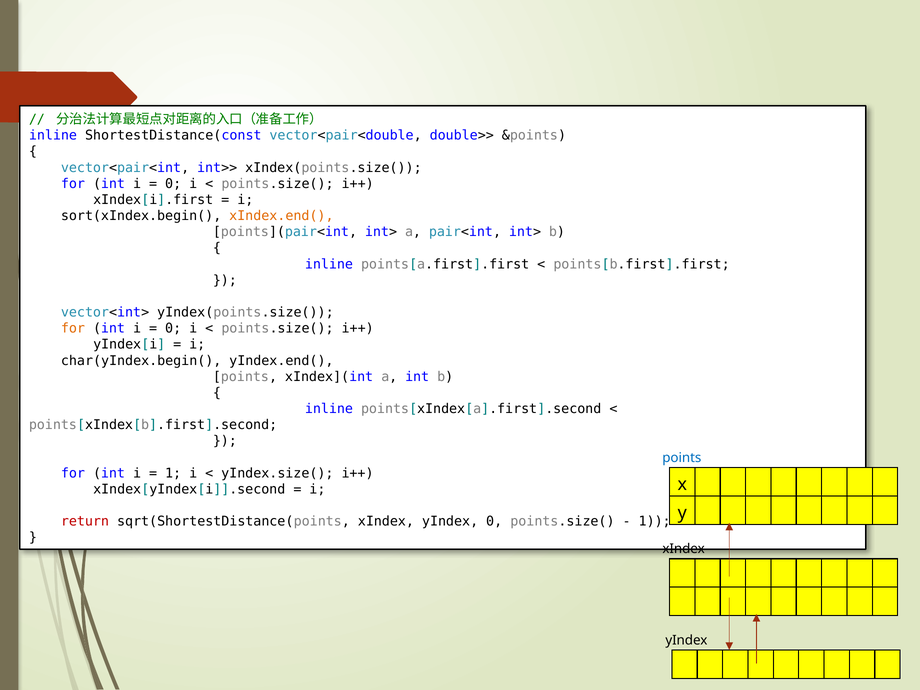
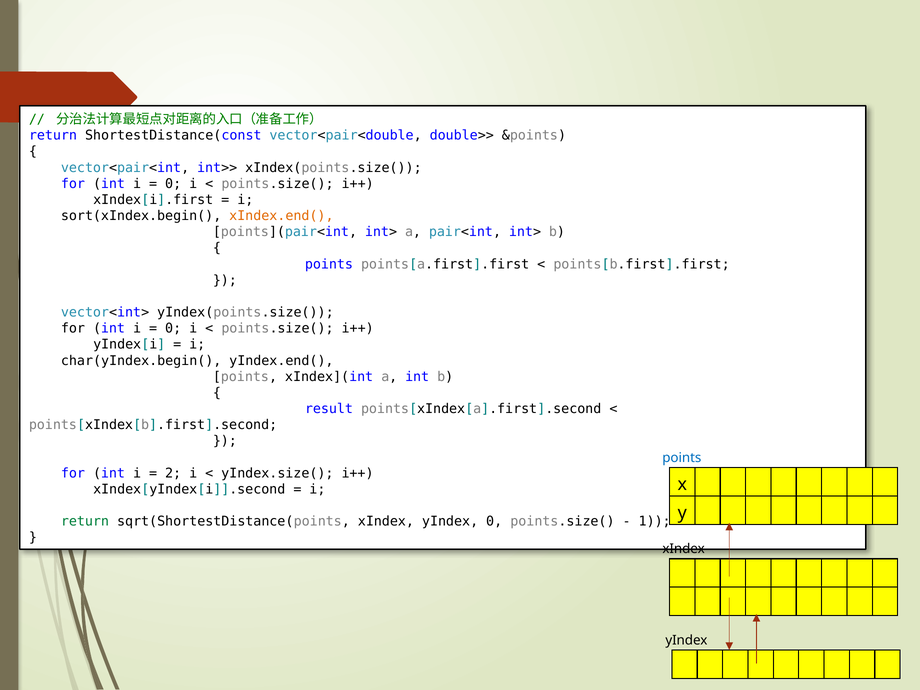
inline: inline -> return (53, 135)
inline: inline -> points (329, 264)
for colour: orange -> black (73, 328)
inline: inline -> result (329, 409)
1: 1 -> 2 (173, 473)
return colour: red -> green (85, 521)
